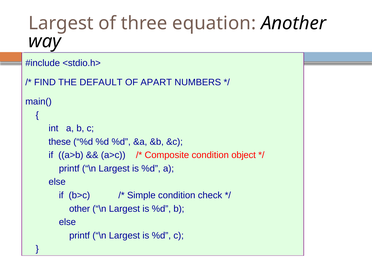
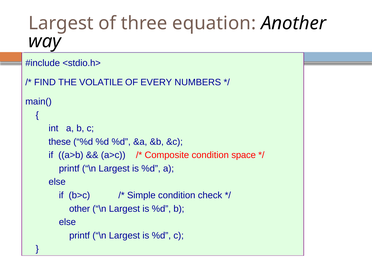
DEFAULT: DEFAULT -> VOLATILE (101, 82)
APART: APART -> EVERY (156, 82)
object: object -> space (244, 155)
